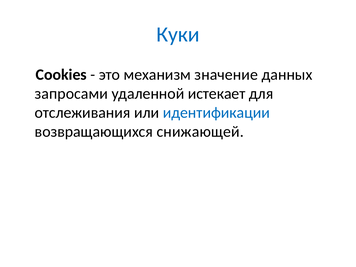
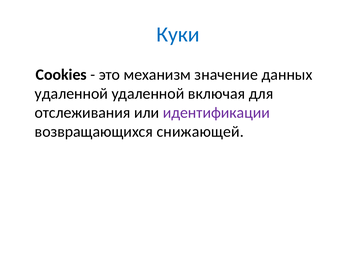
запросами: запросами -> удаленной (71, 94)
истекает: истекает -> включая (217, 94)
идентификации colour: blue -> purple (216, 113)
